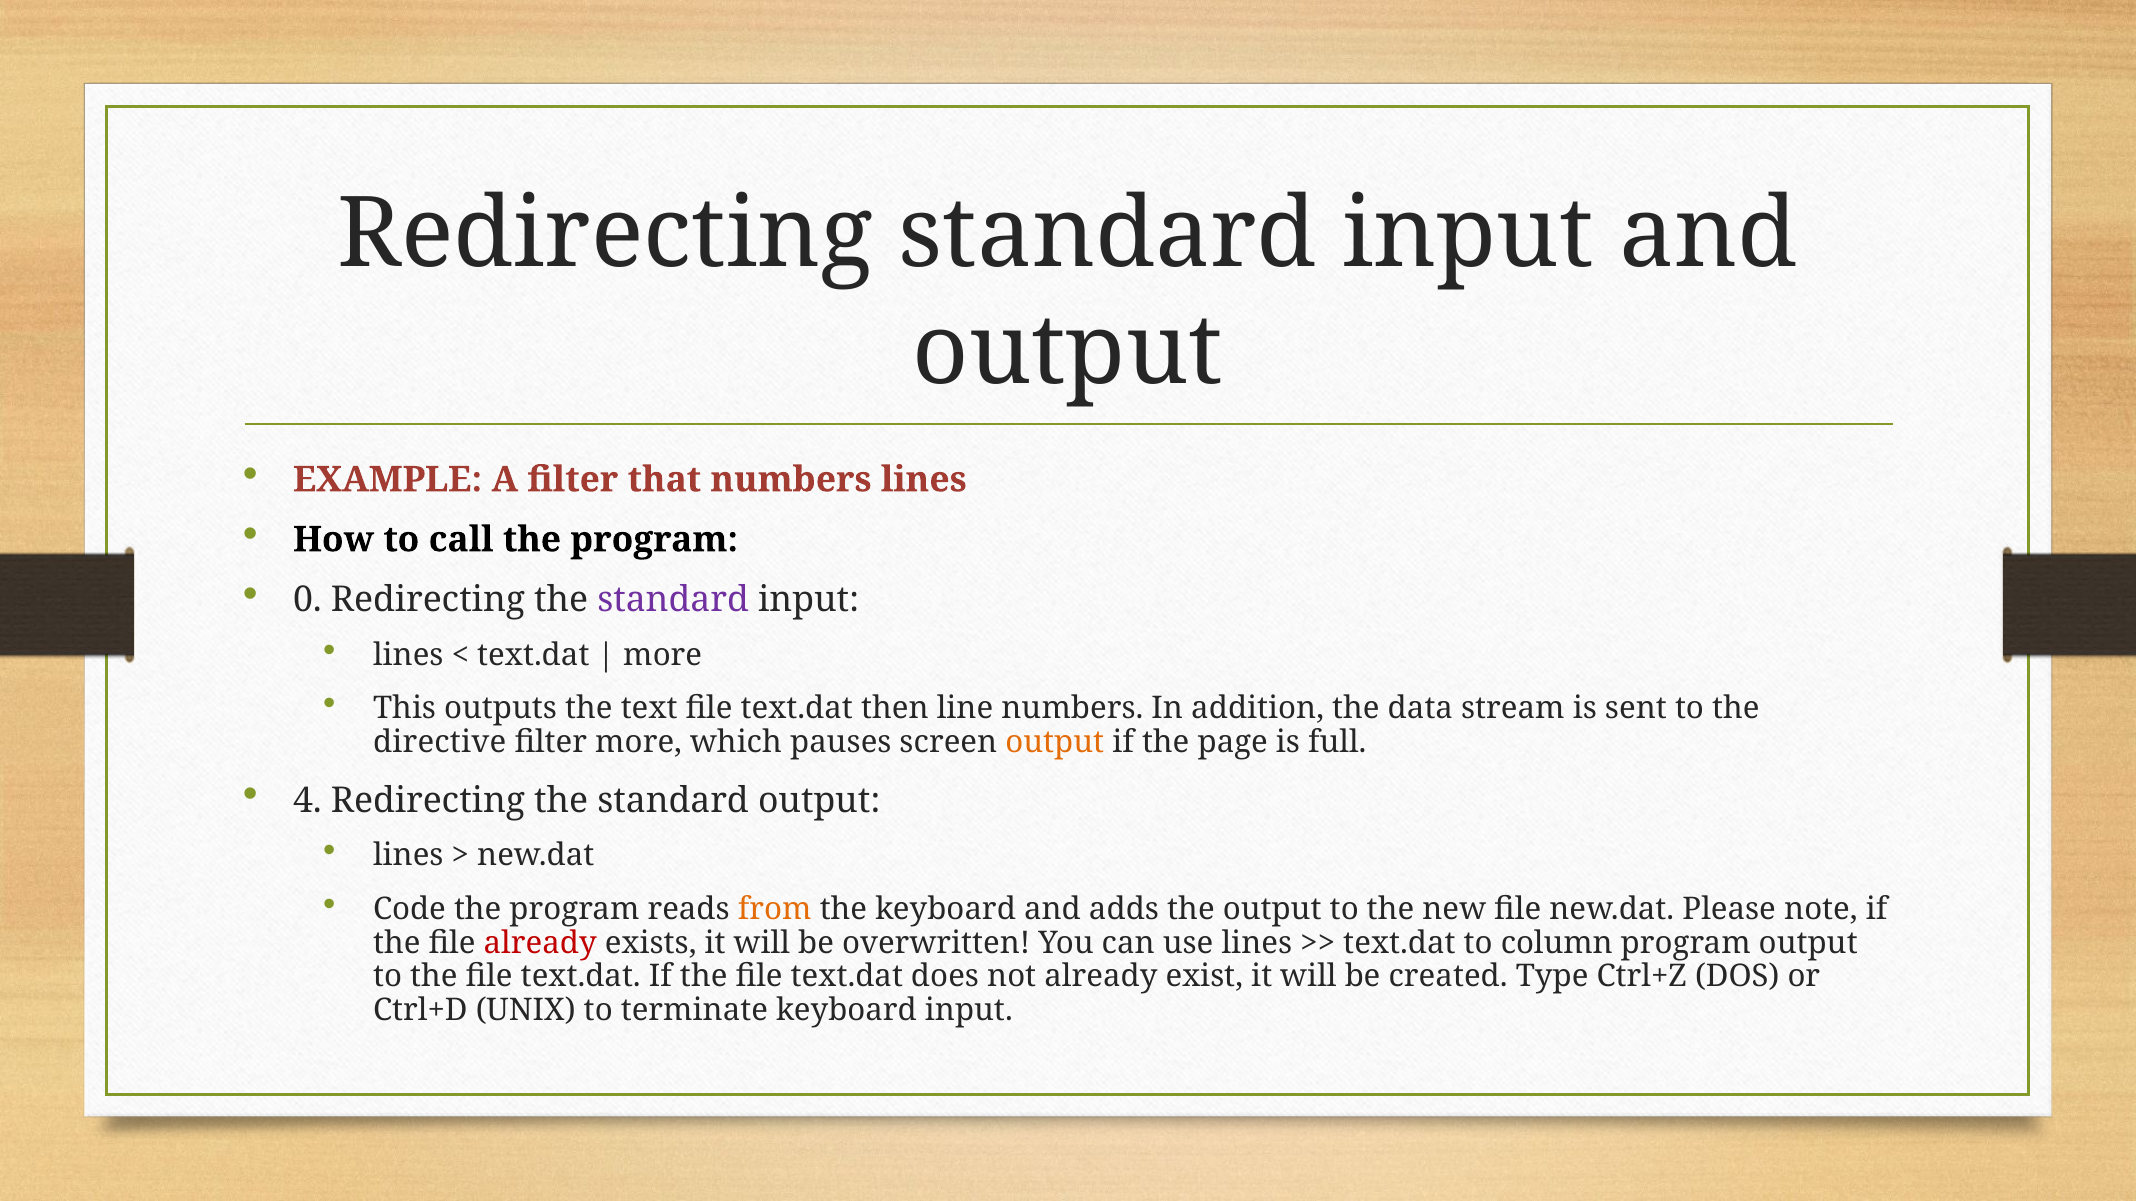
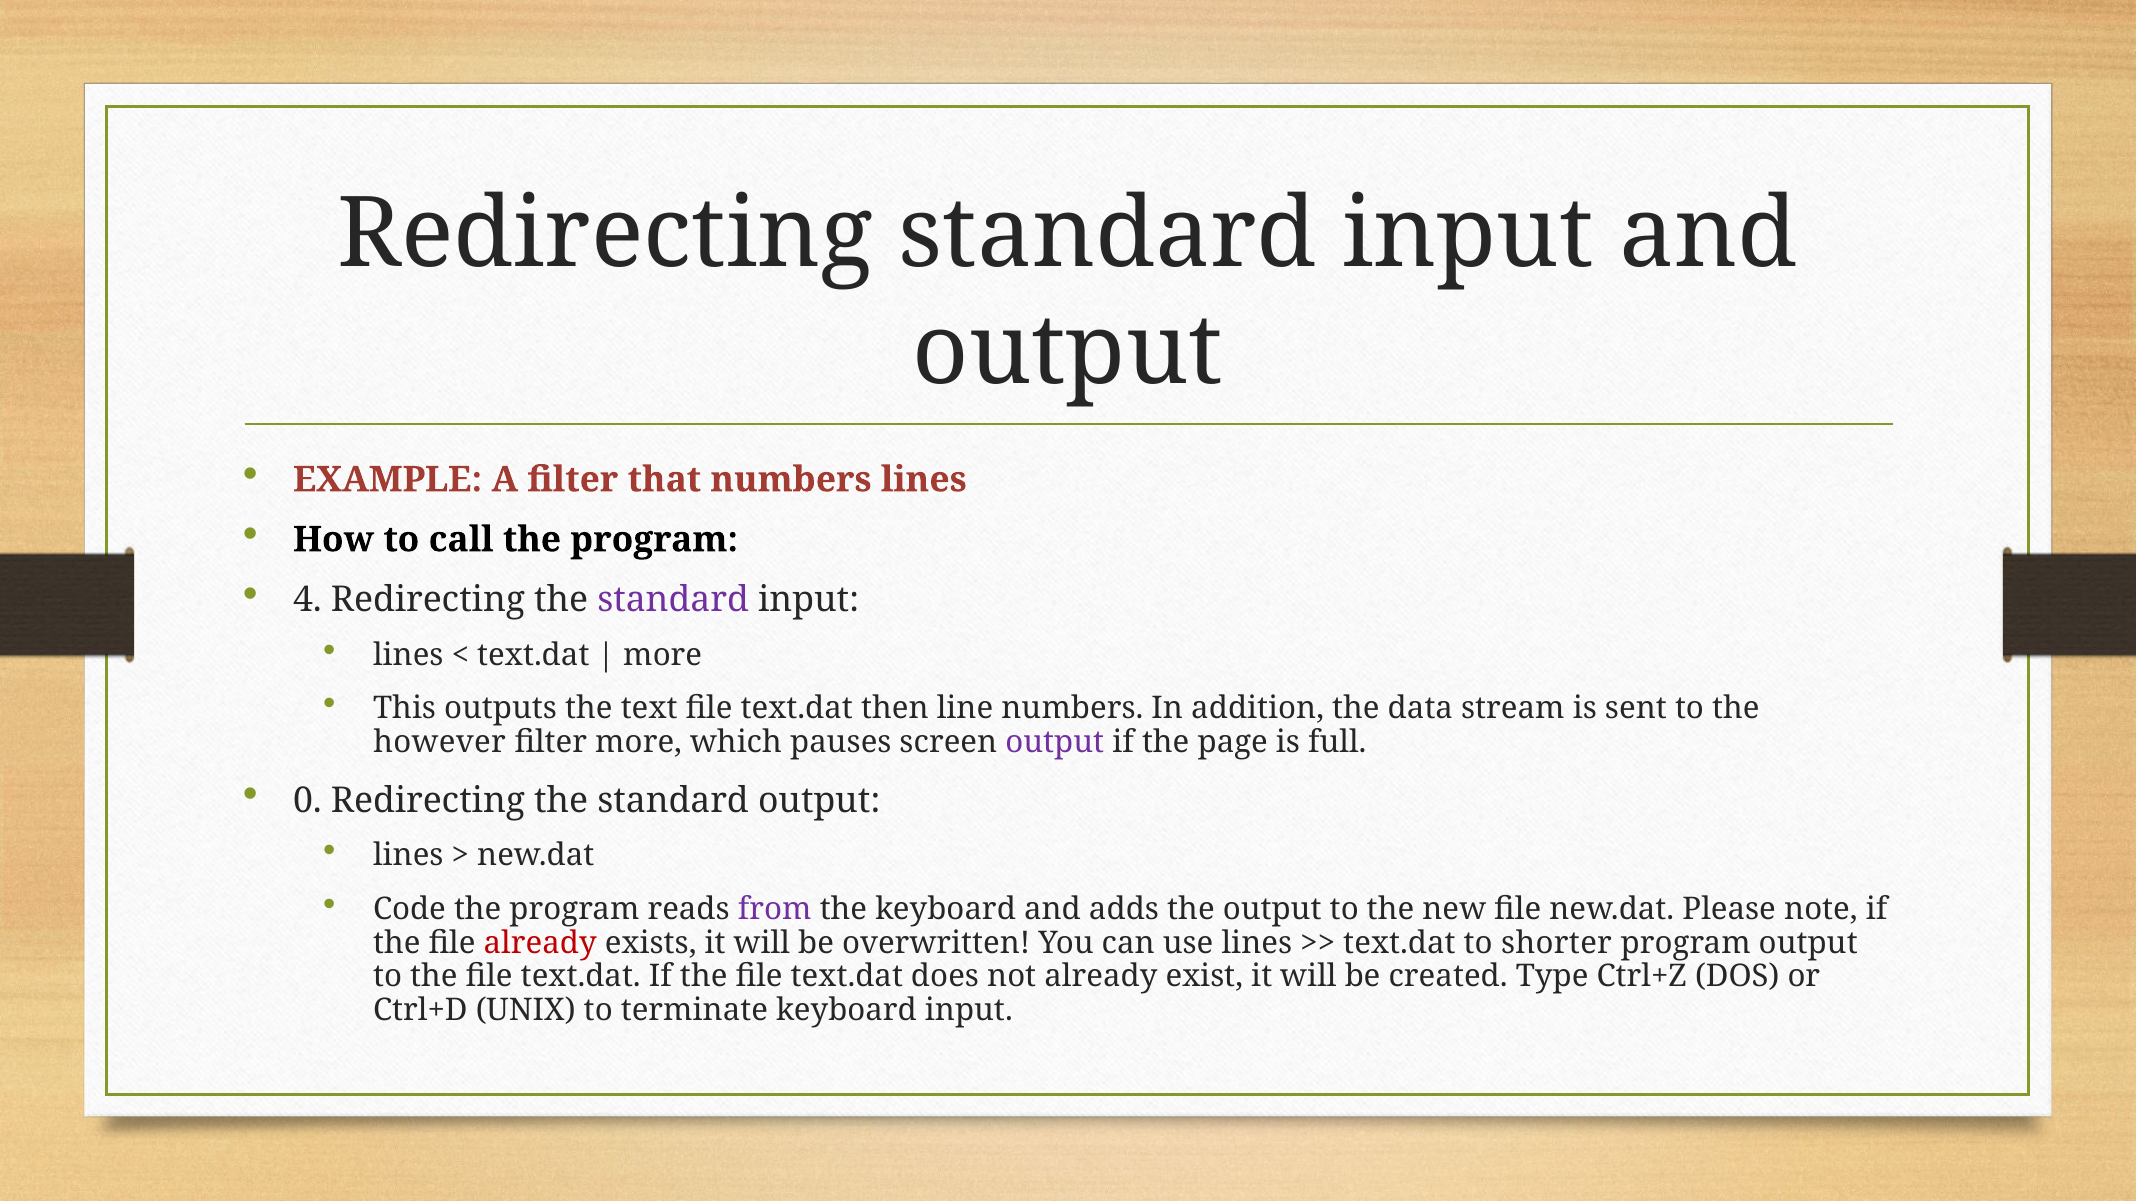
0: 0 -> 4 (307, 600)
directive: directive -> however (440, 742)
output colour: orange -> purple (1055, 742)
4: 4 -> 0 (307, 801)
from colour: orange -> purple (775, 910)
column: column -> shorter (1557, 943)
